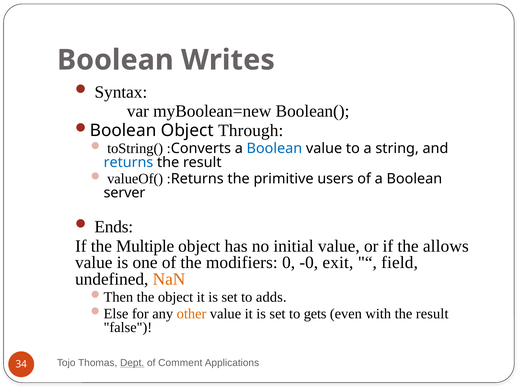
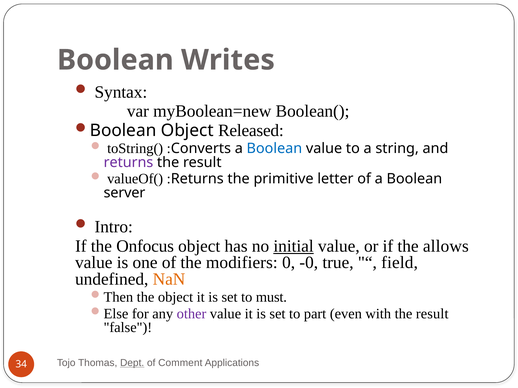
Through: Through -> Released (251, 131)
returns colour: blue -> purple (128, 163)
users: users -> letter (335, 179)
Ends: Ends -> Intro (114, 227)
Multiple: Multiple -> Onfocus (145, 246)
initial underline: none -> present (294, 246)
exit: exit -> true (338, 263)
adds: adds -> must (271, 298)
other colour: orange -> purple (192, 314)
gets: gets -> part (315, 314)
